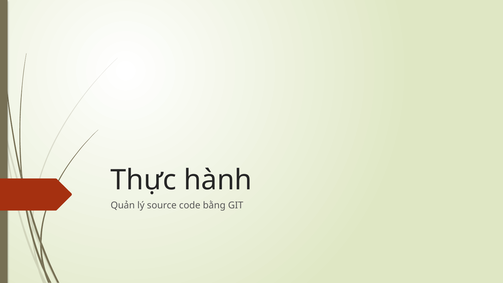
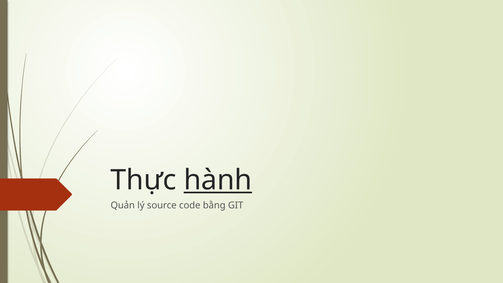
hành underline: none -> present (218, 180)
